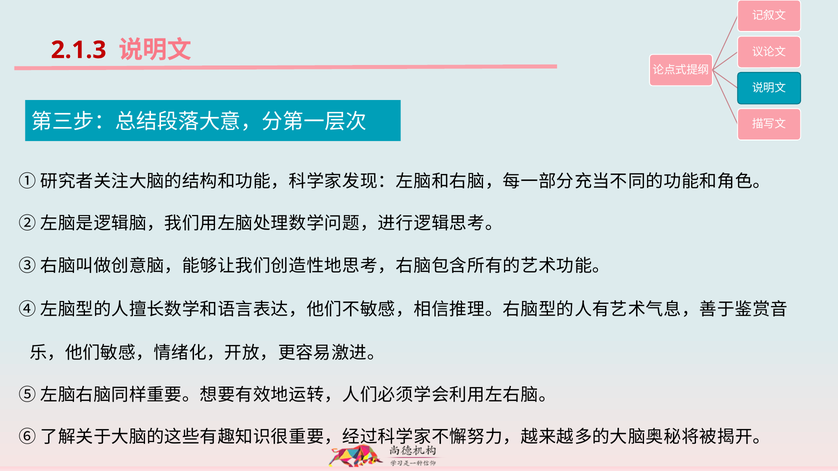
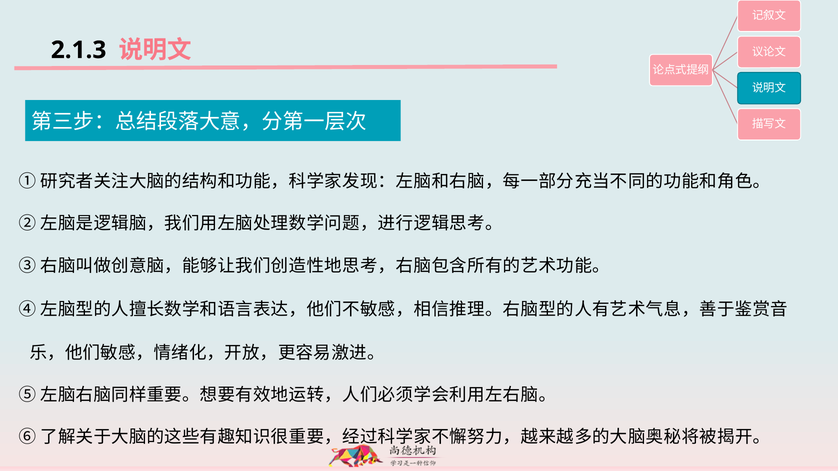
2.1.3 colour: red -> black (79, 50)
